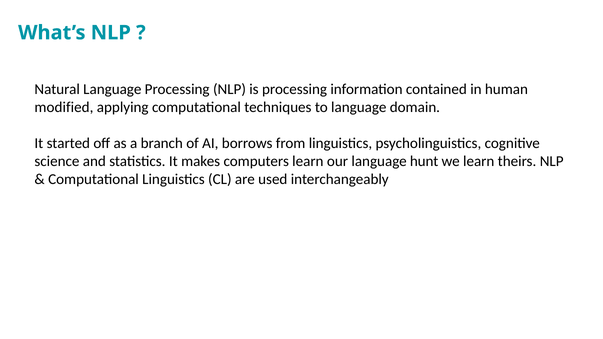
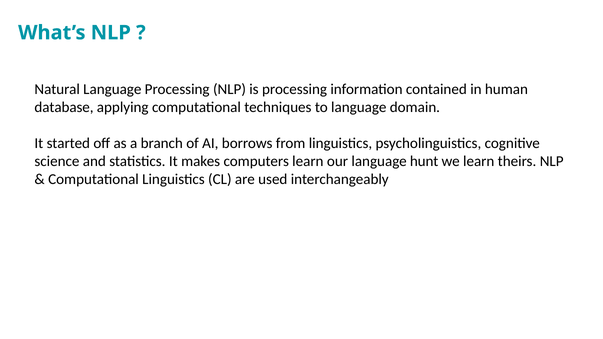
modified: modified -> database (64, 107)
